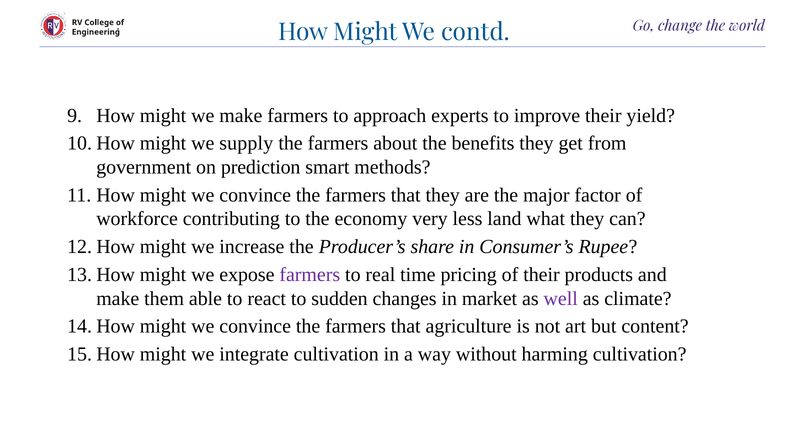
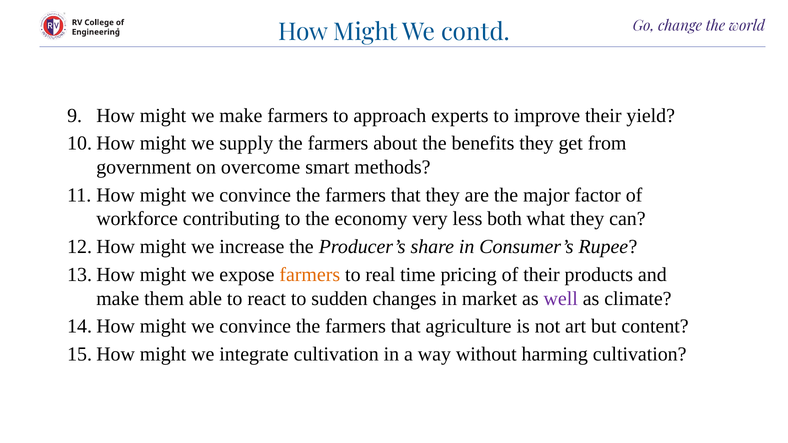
prediction: prediction -> overcome (261, 167)
land: land -> both (505, 219)
farmers colour: purple -> orange (310, 275)
